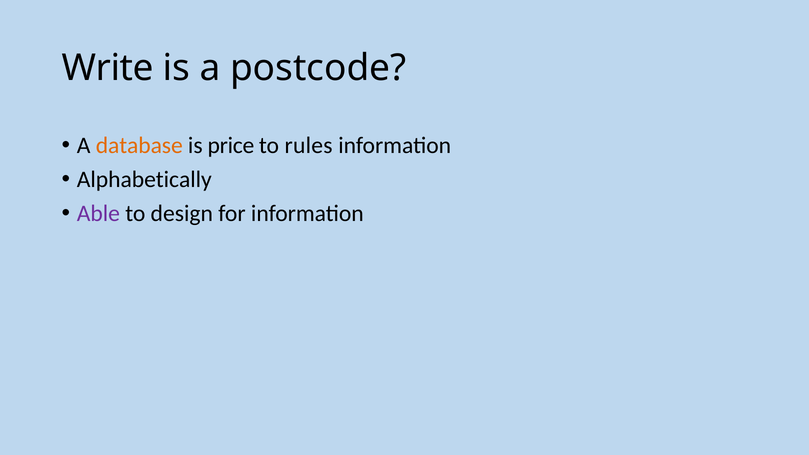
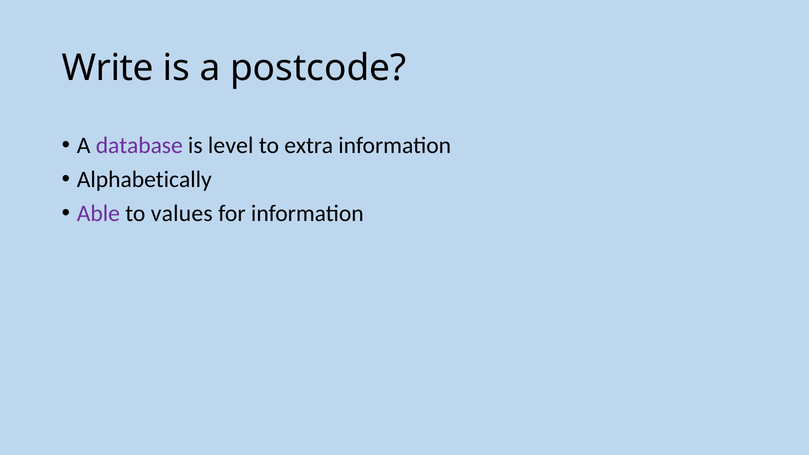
database colour: orange -> purple (139, 146)
price: price -> level (231, 146)
rules: rules -> extra (309, 146)
design: design -> values (182, 214)
